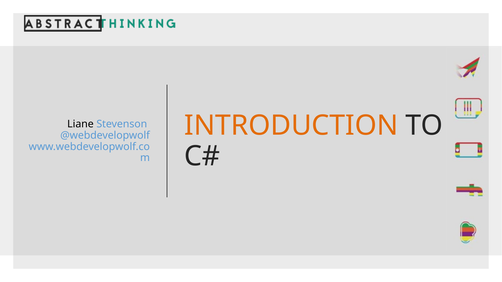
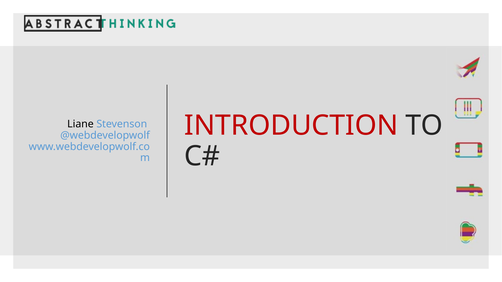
INTRODUCTION colour: orange -> red (291, 126)
